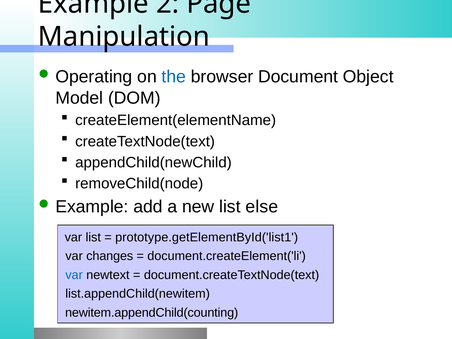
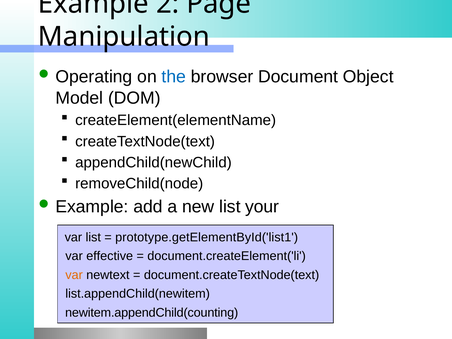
else: else -> your (262, 207)
changes: changes -> effective (110, 256)
var colour: blue -> orange (74, 275)
